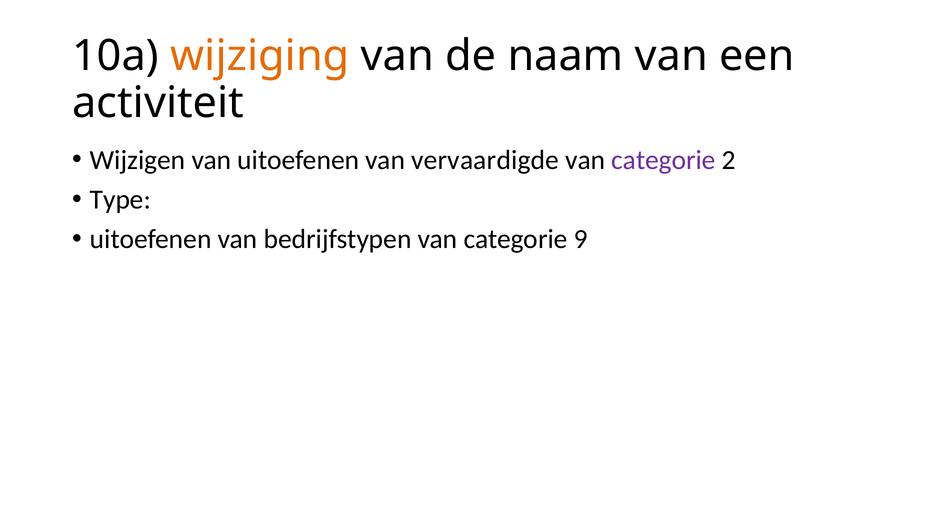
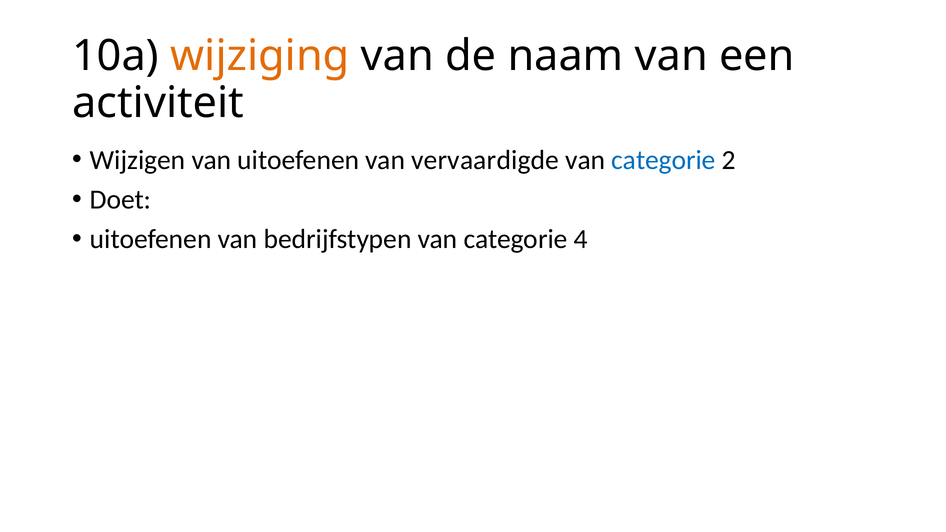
categorie colour: purple -> blue (663, 160)
Type: Type -> Doet (120, 200)
9: 9 -> 4 (581, 239)
